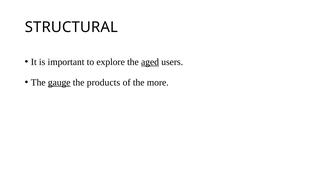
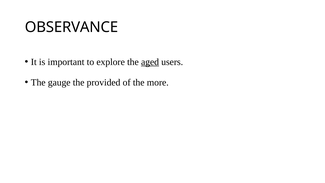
STRUCTURAL: STRUCTURAL -> OBSERVANCE (71, 27)
gauge underline: present -> none (59, 82)
products: products -> provided (104, 82)
